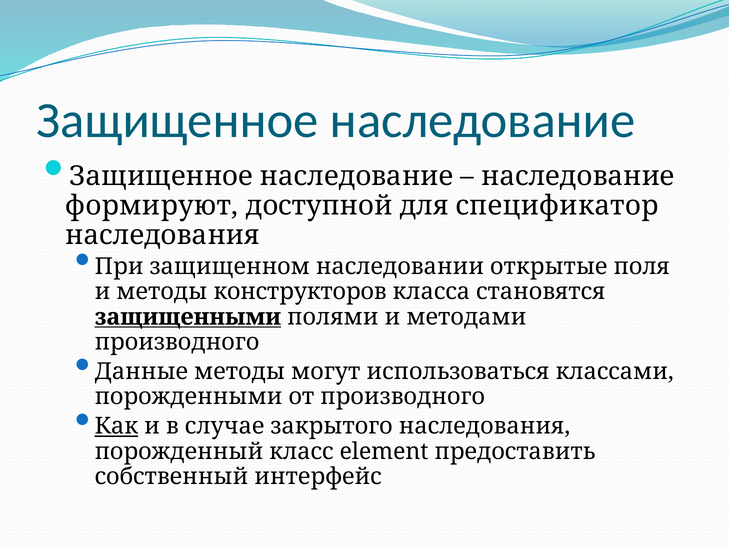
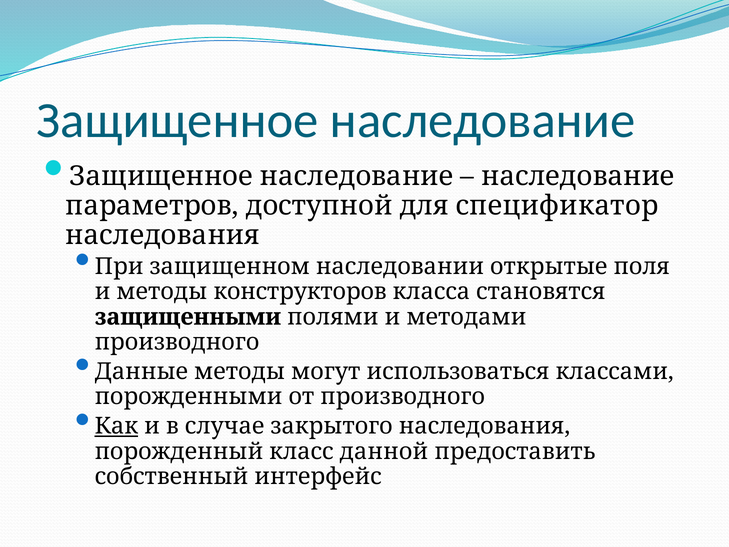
формируют: формируют -> параметров (152, 206)
защищенными underline: present -> none (188, 317)
element: element -> данной (384, 451)
